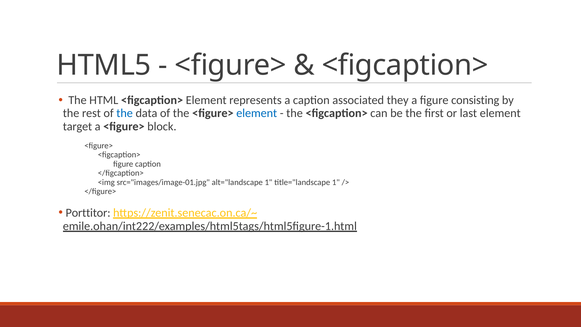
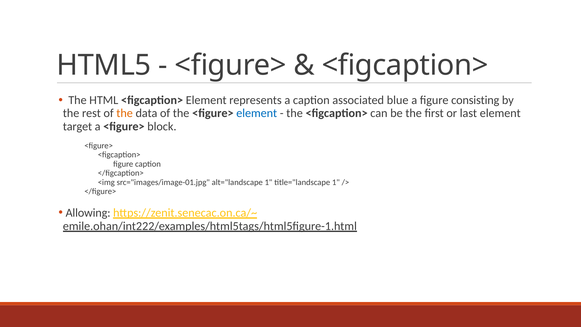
they: they -> blue (398, 100)
the colour: blue -> orange (125, 113)
Porttitor: Porttitor -> Allowing (88, 213)
